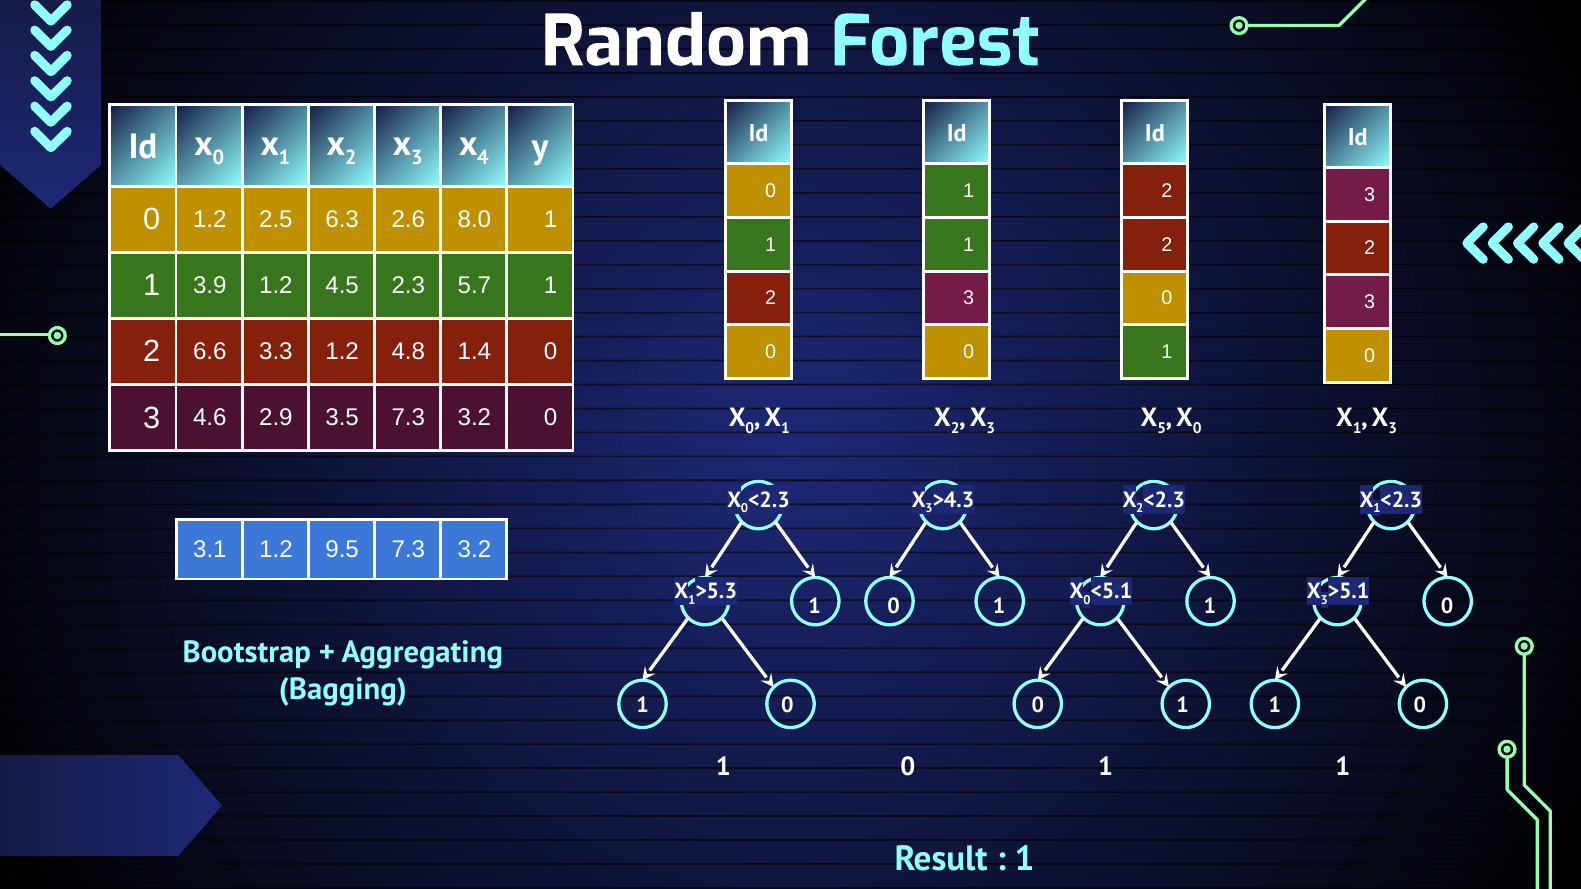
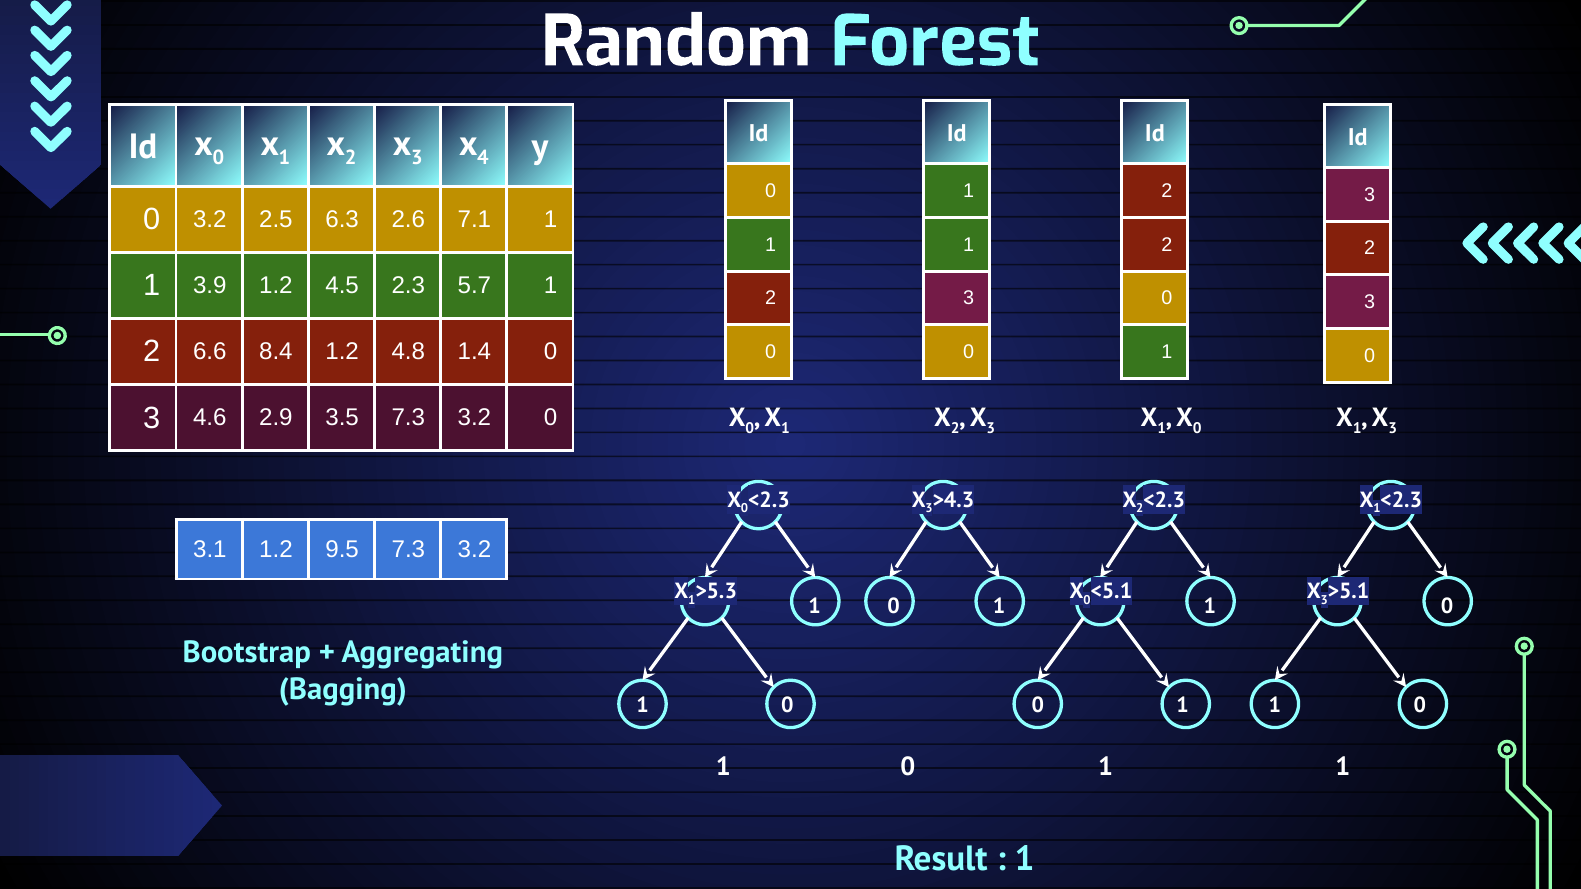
0 1.2: 1.2 -> 3.2 (210, 220)
8.0: 8.0 -> 7.1 (474, 220)
3.3: 3.3 -> 8.4 (276, 352)
5: 5 -> 1 (1162, 428)
